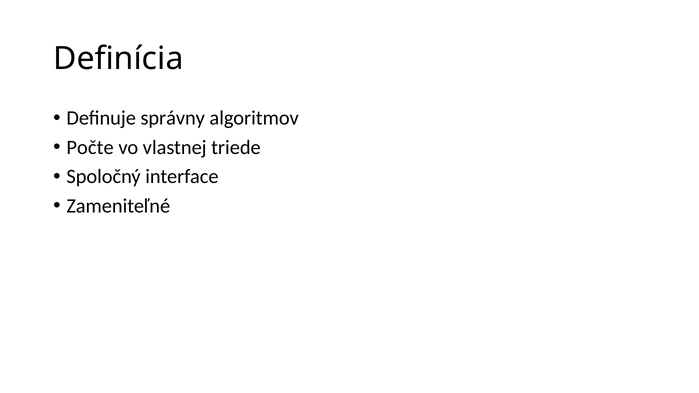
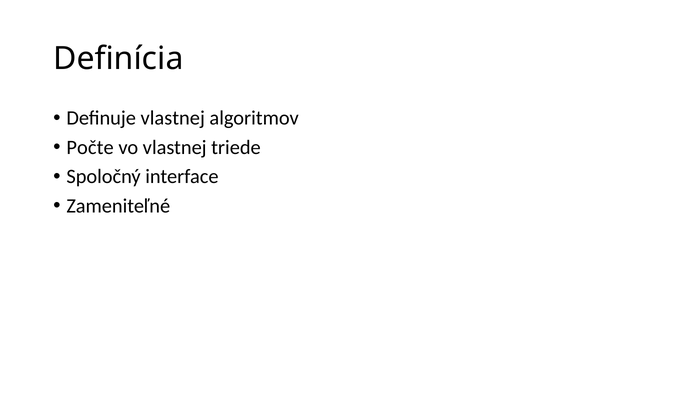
Definuje správny: správny -> vlastnej (173, 118)
